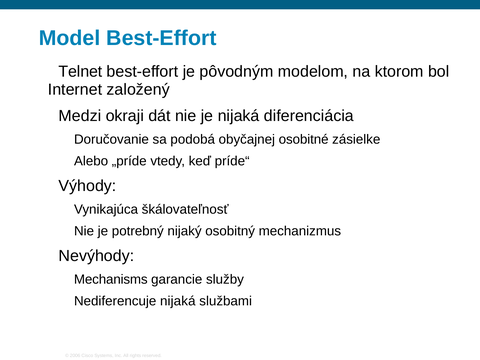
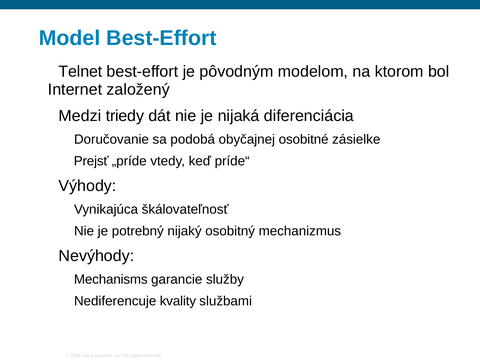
okraji: okraji -> triedy (125, 116)
Alebo: Alebo -> Prejsť (91, 161)
Nediferencuje nijaká: nijaká -> kvality (178, 301)
